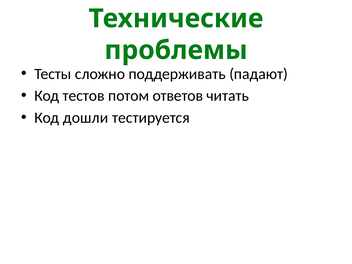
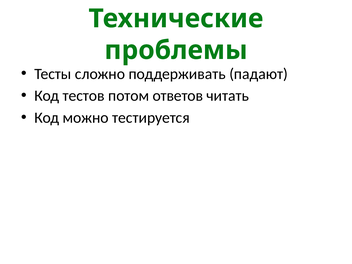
дошли: дошли -> можно (86, 118)
